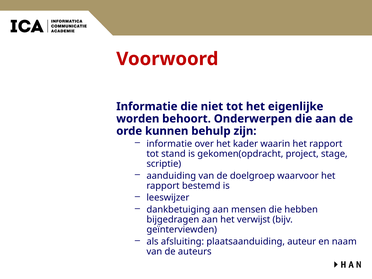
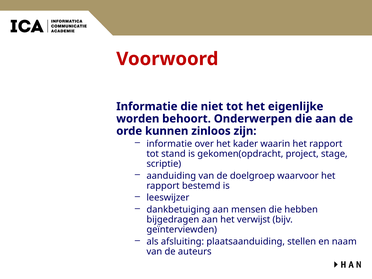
behulp: behulp -> zinloos (211, 131)
auteur: auteur -> stellen (302, 242)
